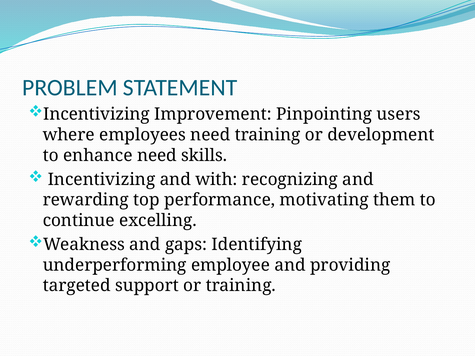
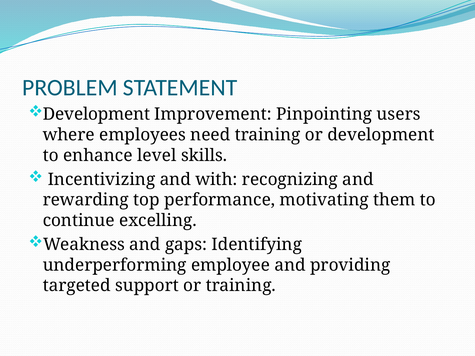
Incentivizing: Incentivizing -> Development (97, 114)
enhance need: need -> level (157, 156)
